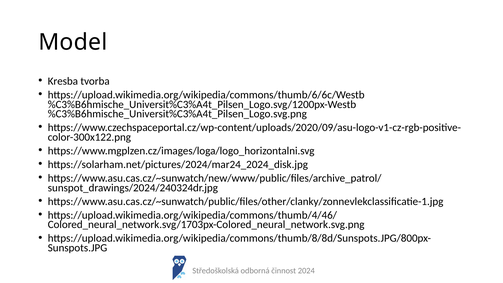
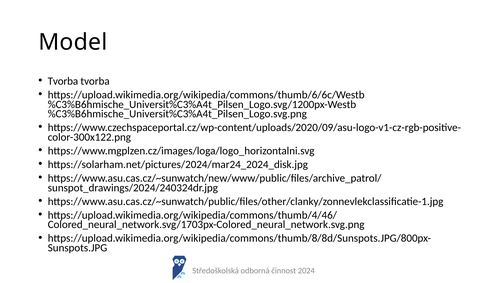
Kresba: Kresba -> Tvorba (63, 81)
